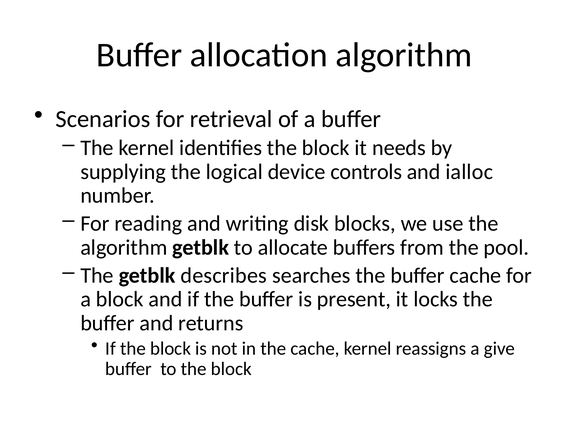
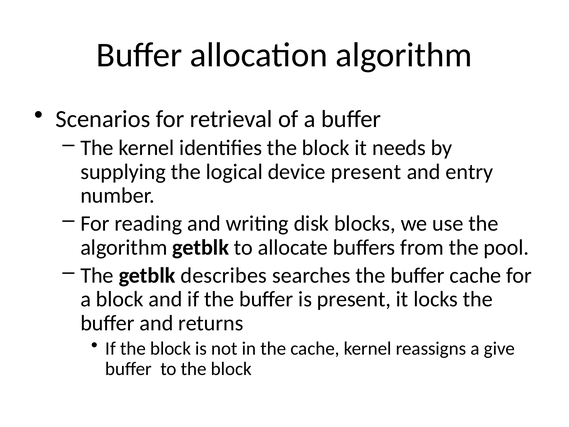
device controls: controls -> present (366, 172)
ialloc: ialloc -> entry (469, 172)
